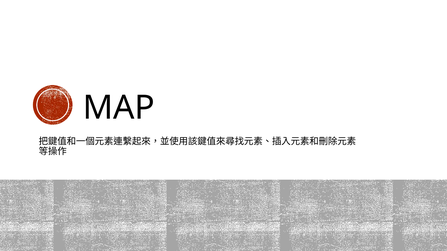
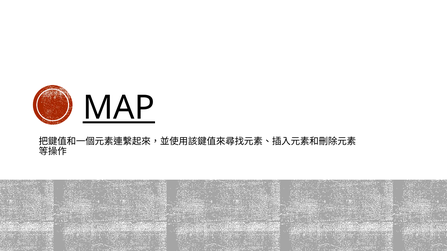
MAP underline: none -> present (119, 108)
